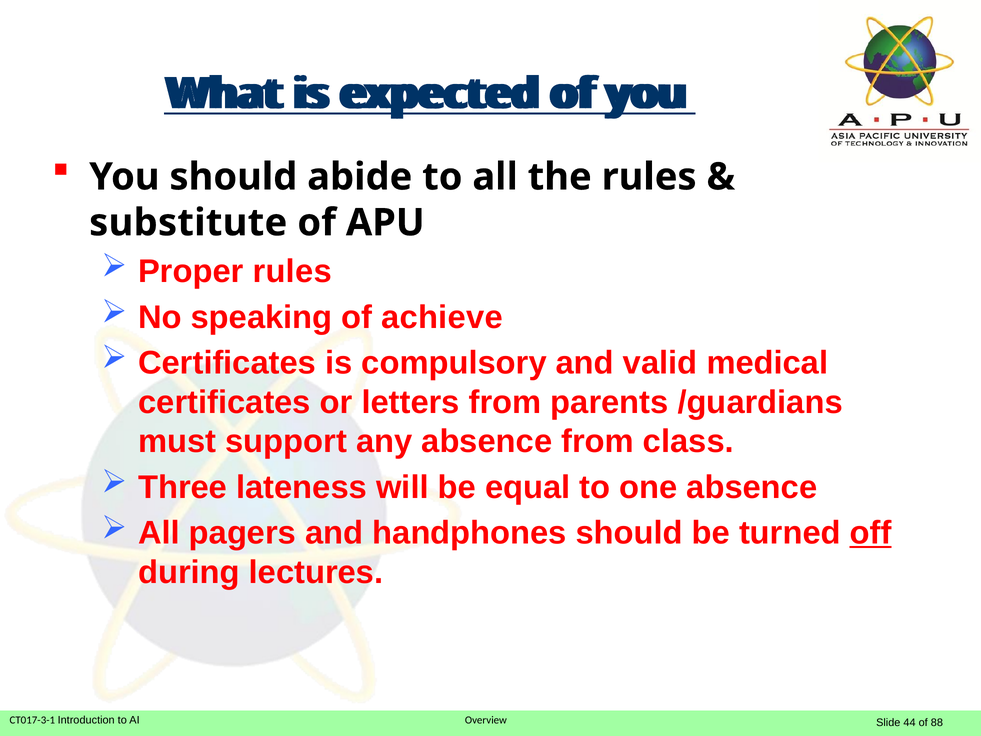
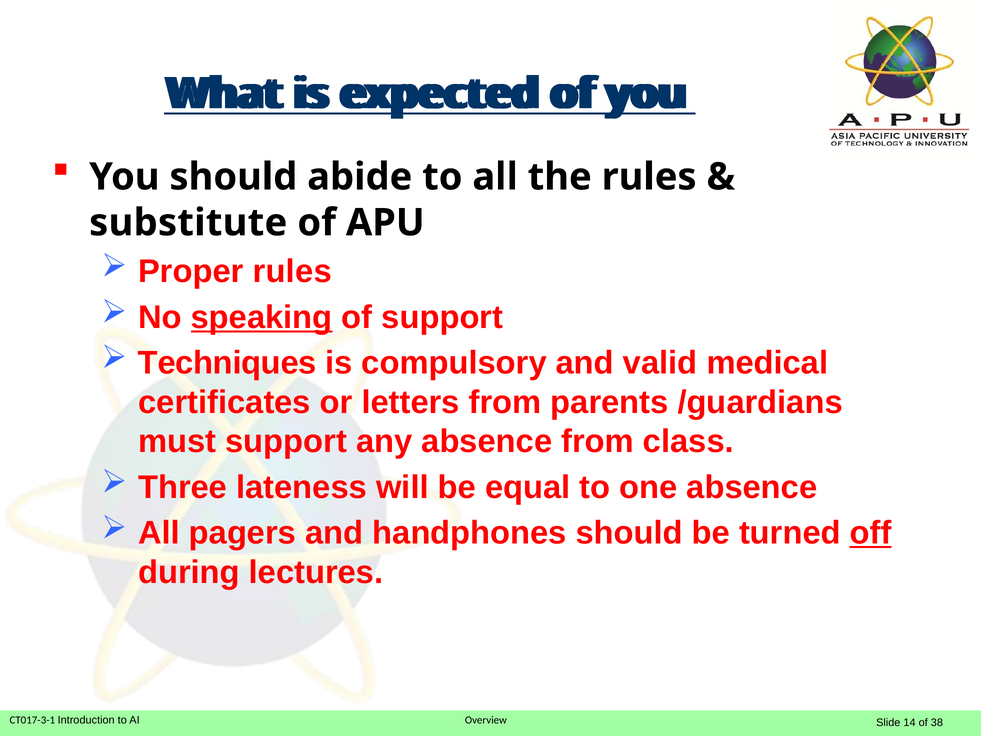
speaking underline: none -> present (262, 317)
of achieve: achieve -> support (442, 317)
Certificates: Certificates -> Techniques (227, 363)
44: 44 -> 14 (910, 723)
88: 88 -> 38 (937, 723)
